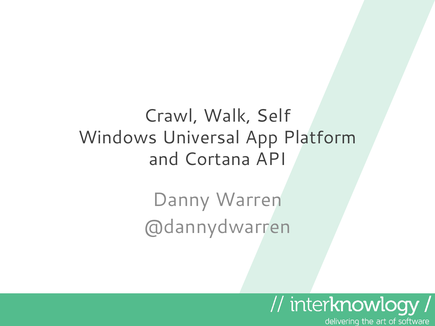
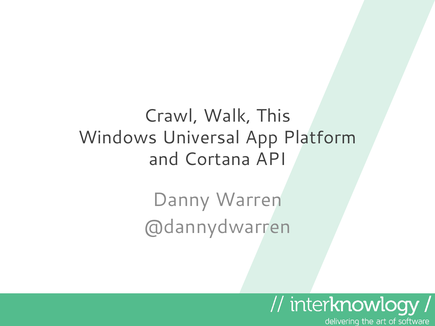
Self: Self -> This (274, 116)
